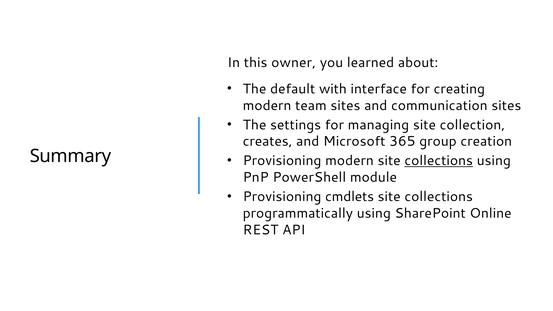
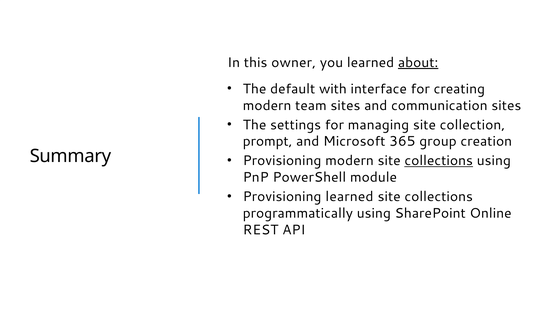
about underline: none -> present (418, 63)
creates: creates -> prompt (268, 141)
Provisioning cmdlets: cmdlets -> learned (349, 197)
